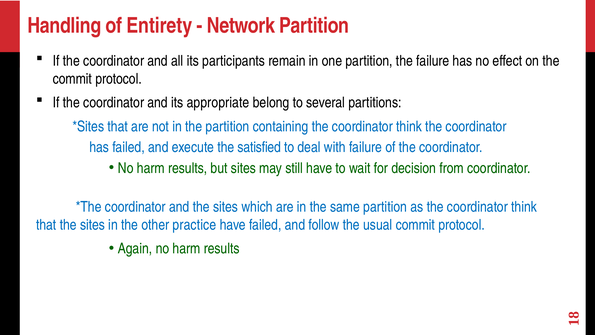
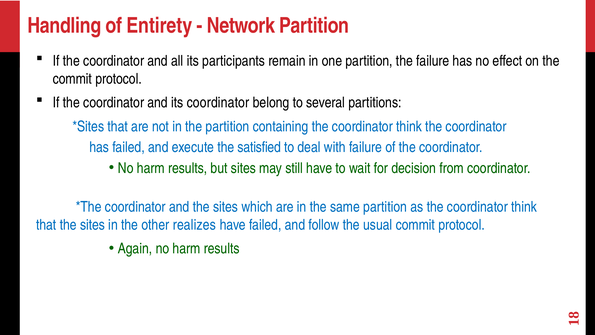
its appropriate: appropriate -> coordinator (218, 103)
practice: practice -> realizes (194, 225)
